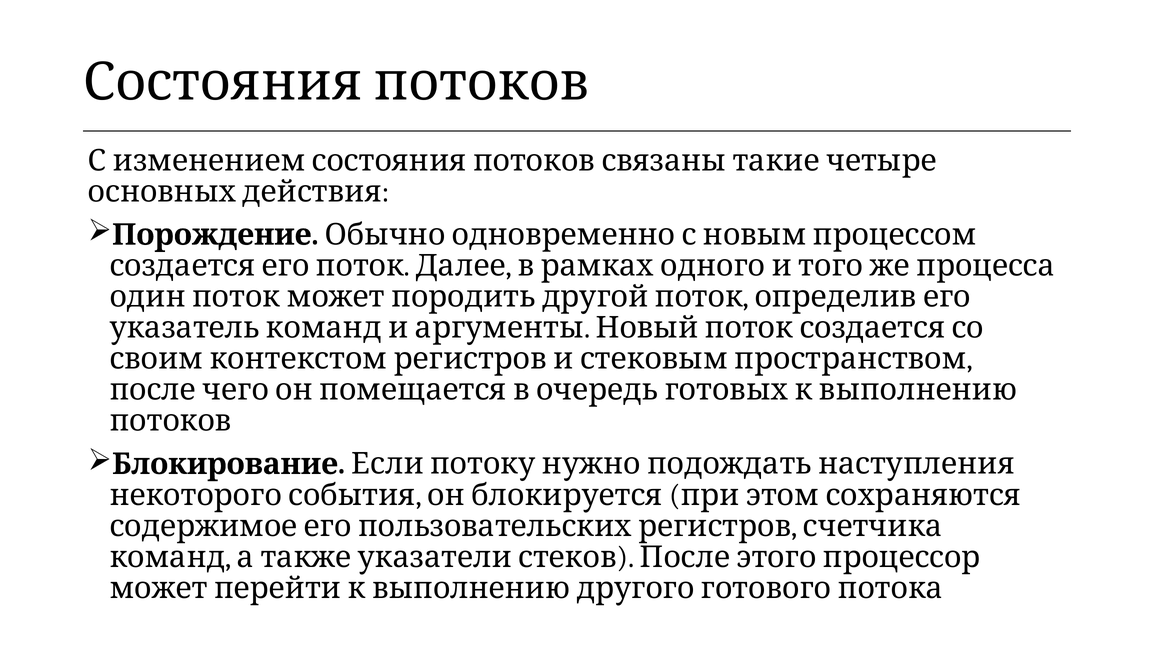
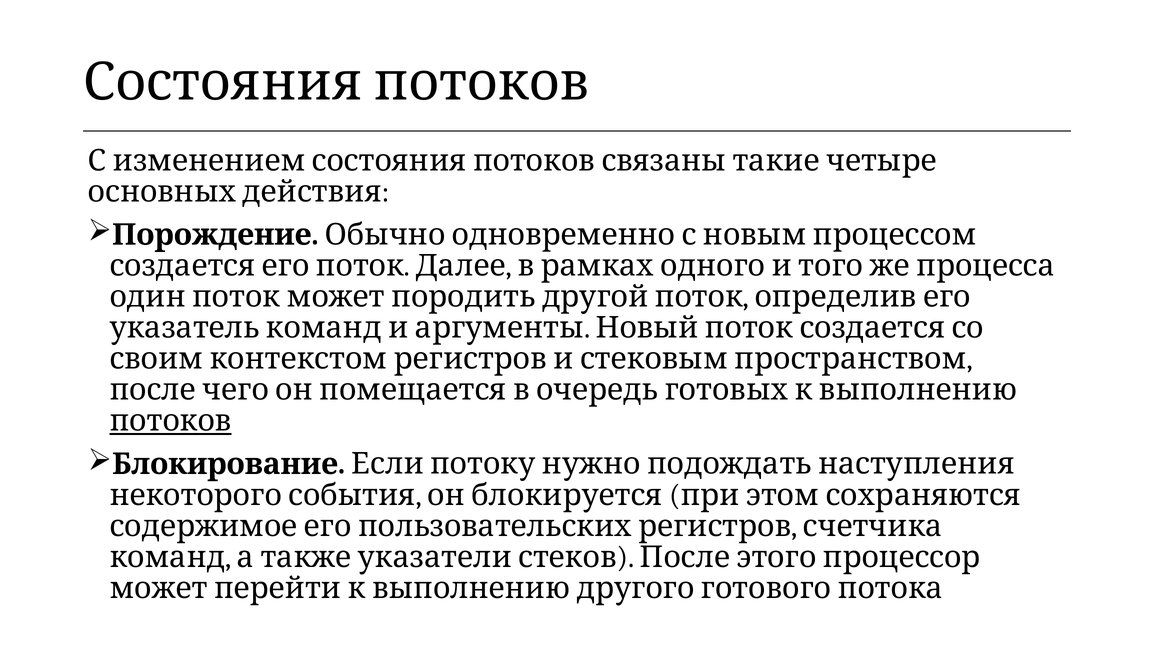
потоков underline: none -> present (171, 421)
